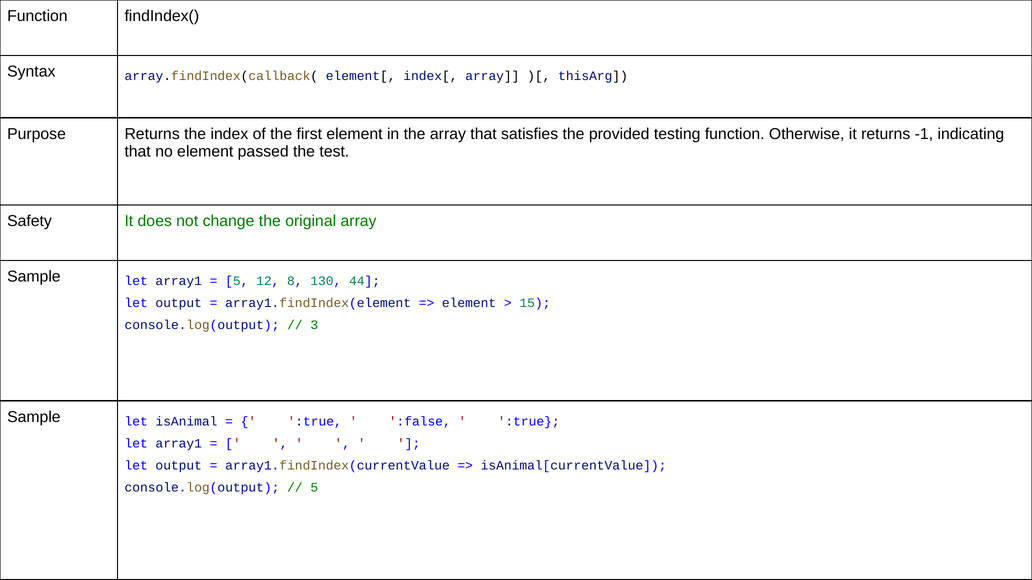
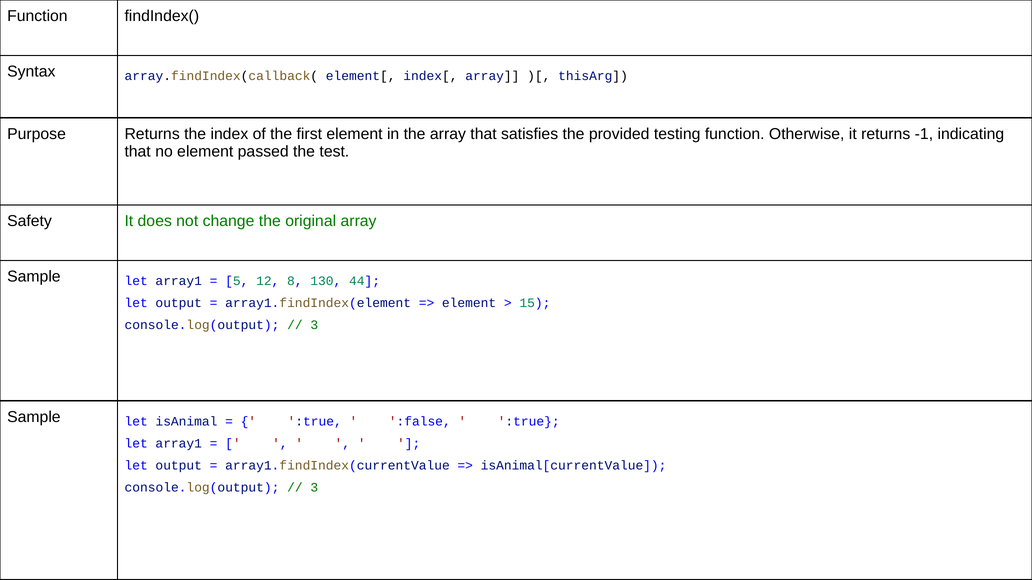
5: 5 -> 3 (314, 488)
